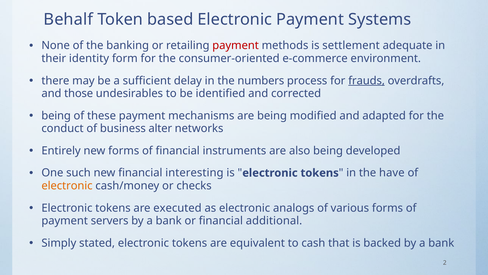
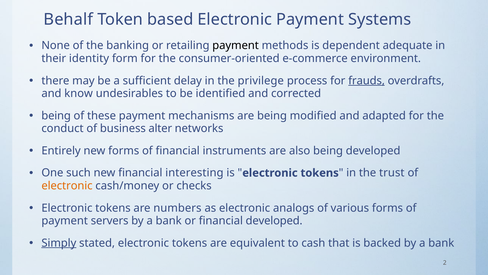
payment colour: red -> black (236, 46)
settlement: settlement -> dependent (351, 46)
numbers: numbers -> privilege (261, 81)
those: those -> know (79, 93)
have: have -> trust (392, 173)
executed: executed -> numbers (177, 208)
financial additional: additional -> developed (274, 220)
Simply underline: none -> present (59, 243)
